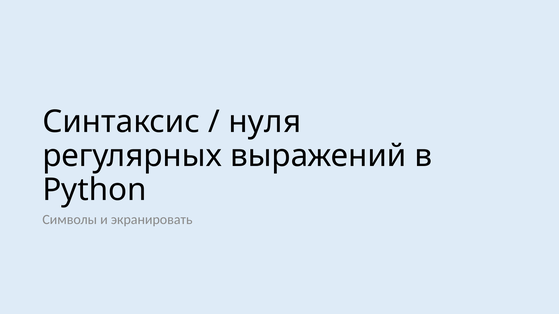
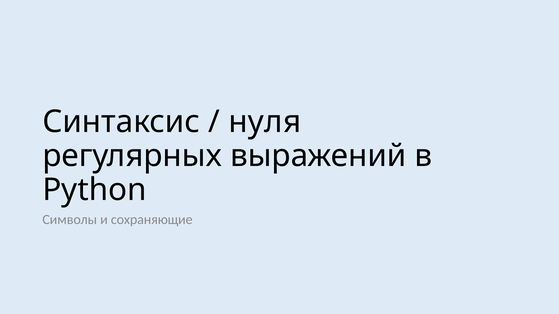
экранировать: экранировать -> сохраняющие (152, 220)
